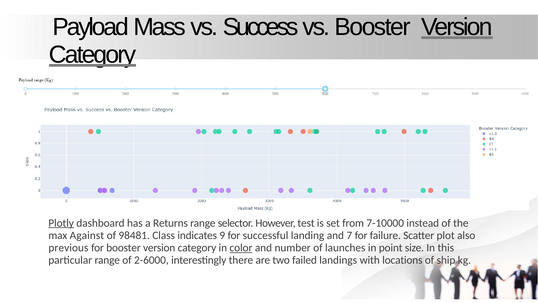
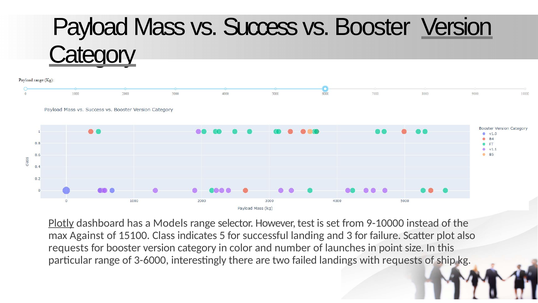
Returns: Returns -> Models (170, 223)
7-10000: 7-10000 -> 9-10000 (385, 223)
98481: 98481 -> 15100 (134, 235)
9: 9 -> 5 (222, 235)
7: 7 -> 3 (349, 235)
previous: previous -> requests (68, 247)
color underline: present -> none (241, 247)
2-6000: 2-6000 -> 3-6000 (151, 260)
with locations: locations -> requests (402, 260)
